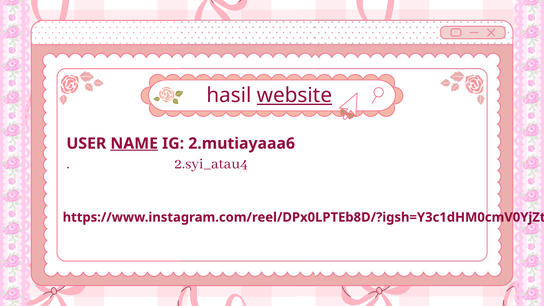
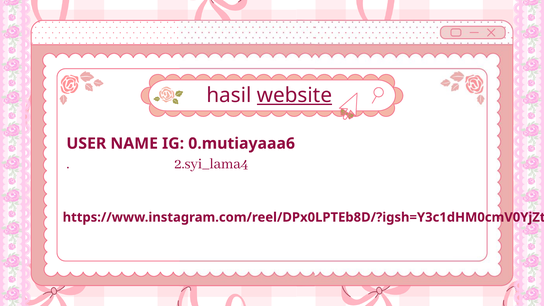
NAME underline: present -> none (134, 143)
2.mutiayaaa6: 2.mutiayaaa6 -> 0.mutiayaaa6 (242, 143)
2.syi_atau4: 2.syi_atau4 -> 2.syi_lama4 (211, 163)
